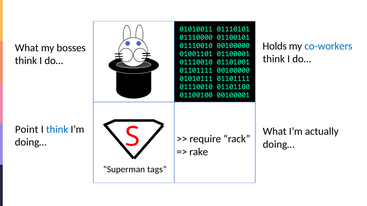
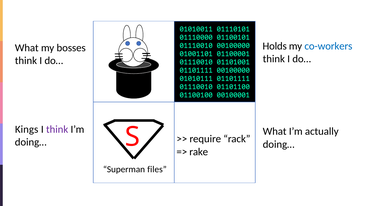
Point: Point -> Kings (27, 130)
think colour: blue -> purple (57, 130)
tags: tags -> files (157, 170)
